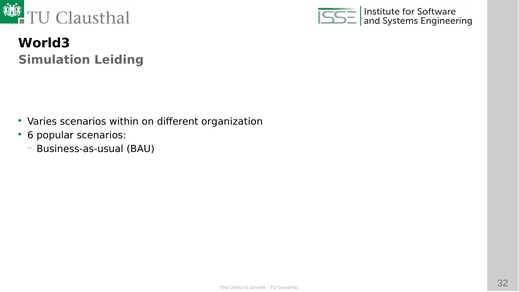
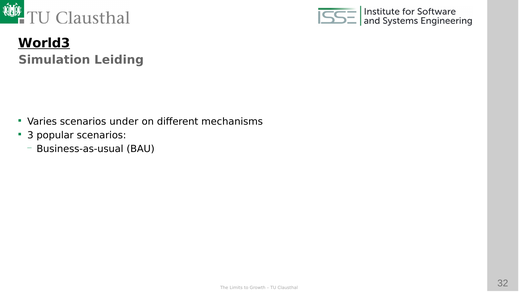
World3 underline: none -> present (44, 43)
within: within -> under (124, 122)
organization: organization -> mechanisms (232, 122)
6: 6 -> 3 (30, 135)
